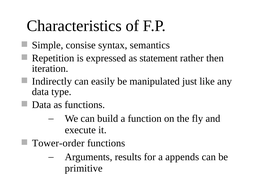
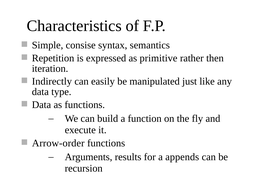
statement: statement -> primitive (159, 58)
Tower-order: Tower-order -> Arrow-order (58, 143)
primitive: primitive -> recursion (84, 169)
